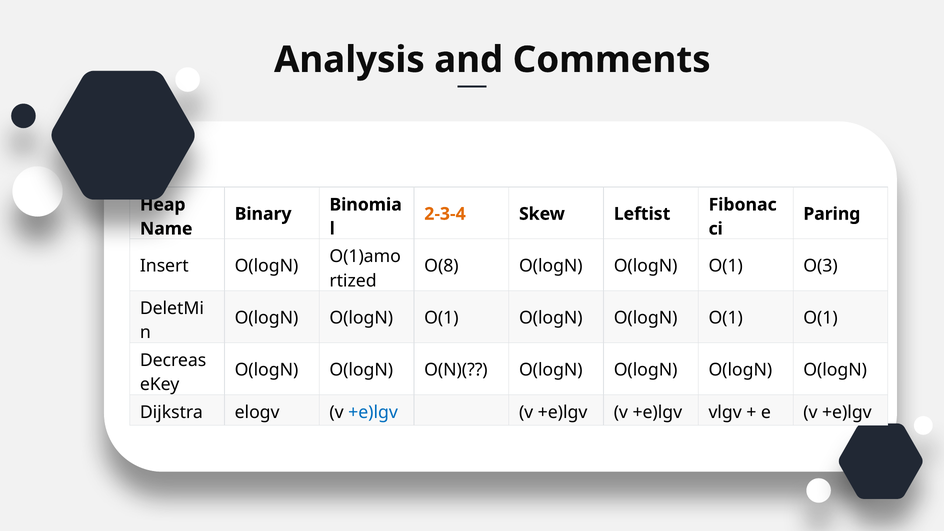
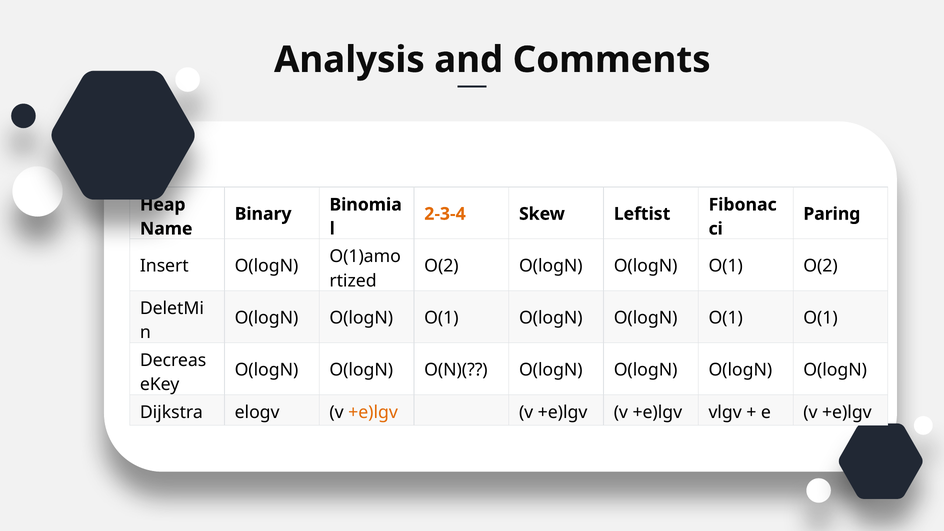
O(8: O(8 -> O(2 (441, 266)
O(1 O(3: O(3 -> O(2 (821, 266)
+e)lgv colour: blue -> orange (373, 412)
